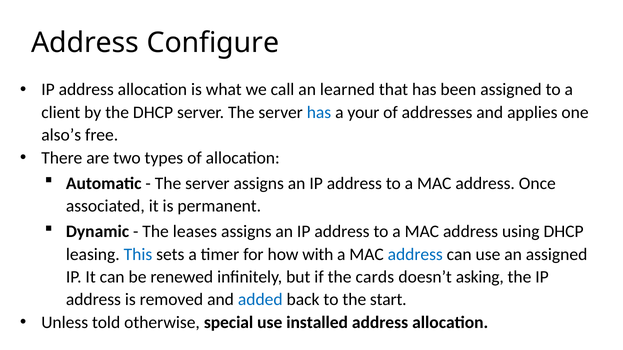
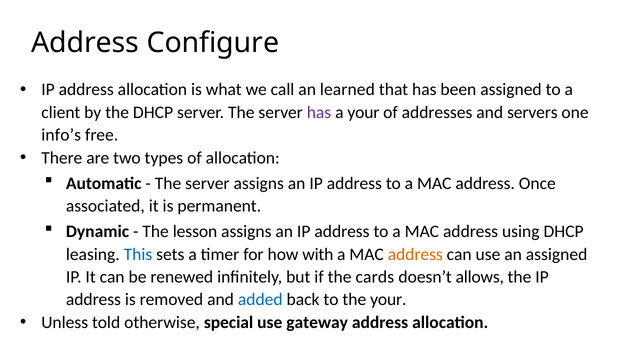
has colour: blue -> purple (319, 112)
applies: applies -> servers (532, 112)
also’s: also’s -> info’s (61, 135)
leases: leases -> lesson (195, 232)
address colour: blue -> orange (415, 255)
asking: asking -> allows (480, 277)
the start: start -> your (388, 300)
installed: installed -> gateway (317, 323)
